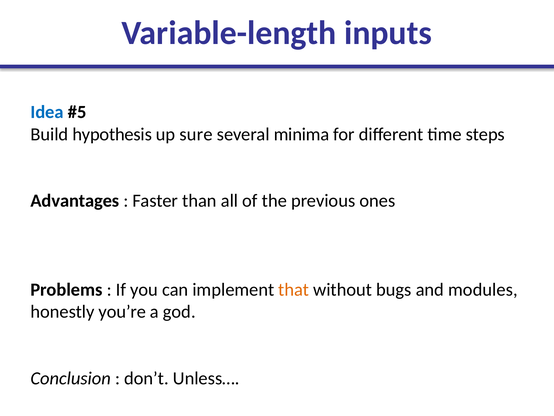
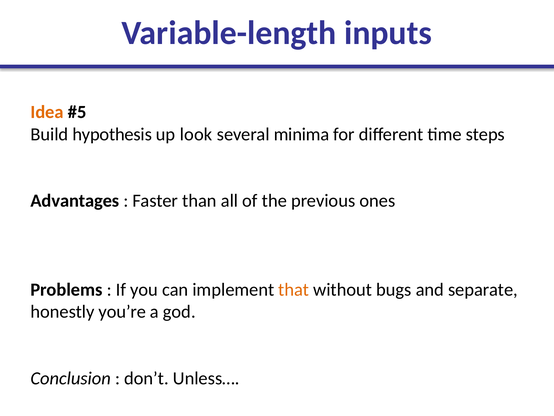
Idea colour: blue -> orange (47, 112)
sure: sure -> look (196, 134)
modules: modules -> separate (483, 289)
